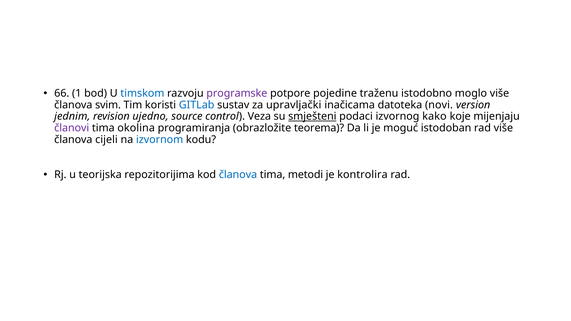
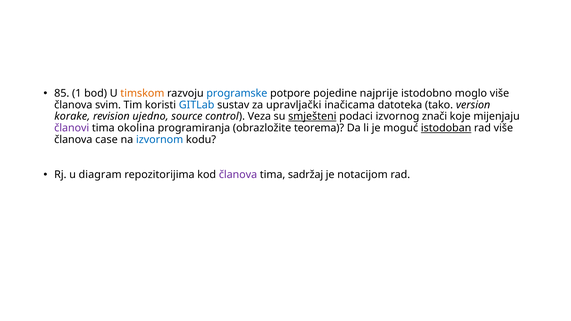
66: 66 -> 85 (62, 93)
timskom colour: blue -> orange (142, 93)
programske colour: purple -> blue (237, 93)
traženu: traženu -> najprije (379, 93)
novi: novi -> tako (439, 105)
jednim: jednim -> korake (72, 116)
kako: kako -> znači (435, 116)
istodoban underline: none -> present (446, 128)
cijeli: cijeli -> case (106, 140)
teorijska: teorijska -> diagram (100, 175)
članova colour: blue -> purple (238, 175)
metodi: metodi -> sadržaj (306, 175)
kontrolira: kontrolira -> notacijom (362, 175)
